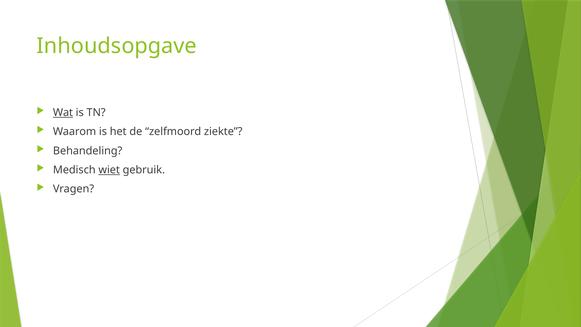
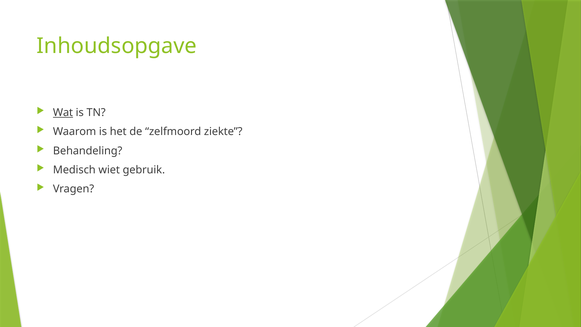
wiet underline: present -> none (109, 170)
